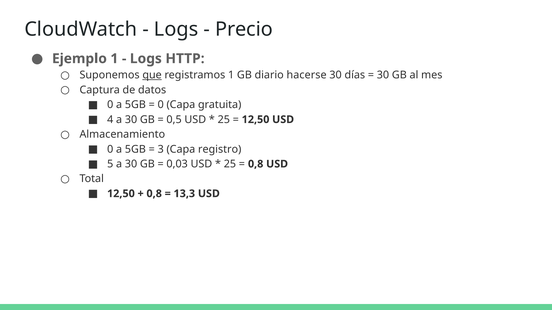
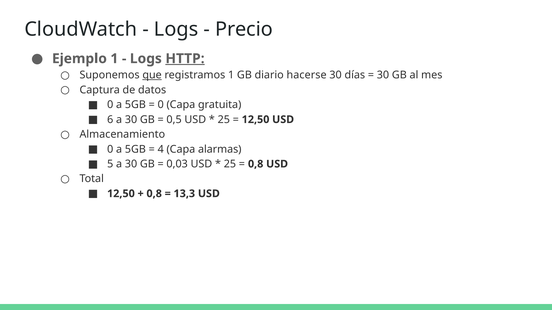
HTTP underline: none -> present (185, 59)
4: 4 -> 6 (110, 120)
3: 3 -> 4 (161, 149)
registro: registro -> alarmas (220, 149)
